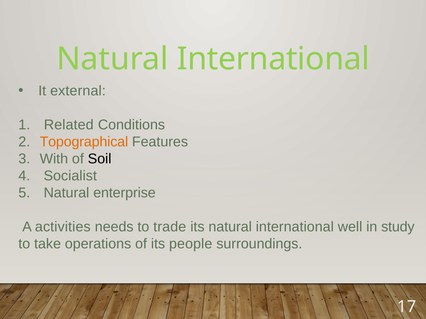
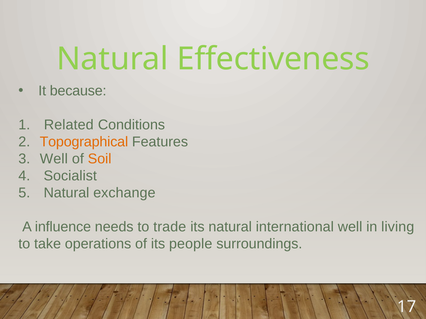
International: International -> Effectiveness (273, 59)
external: external -> because (78, 91)
With: With -> Well (54, 159)
Soil colour: black -> orange (100, 159)
enterprise: enterprise -> exchange (124, 193)
activities: activities -> influence (63, 227)
study: study -> living (398, 227)
